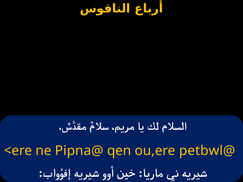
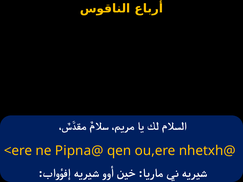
petbwl@: petbwl@ -> nhetxh@ (207, 151)
